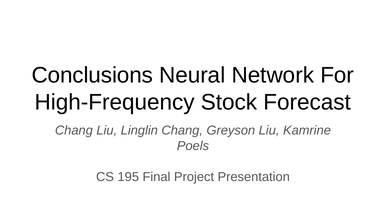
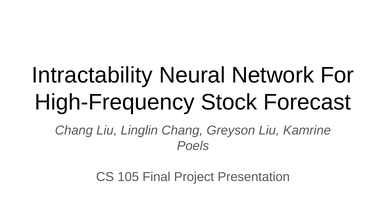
Conclusions: Conclusions -> Intractability (92, 75)
195: 195 -> 105 (128, 177)
